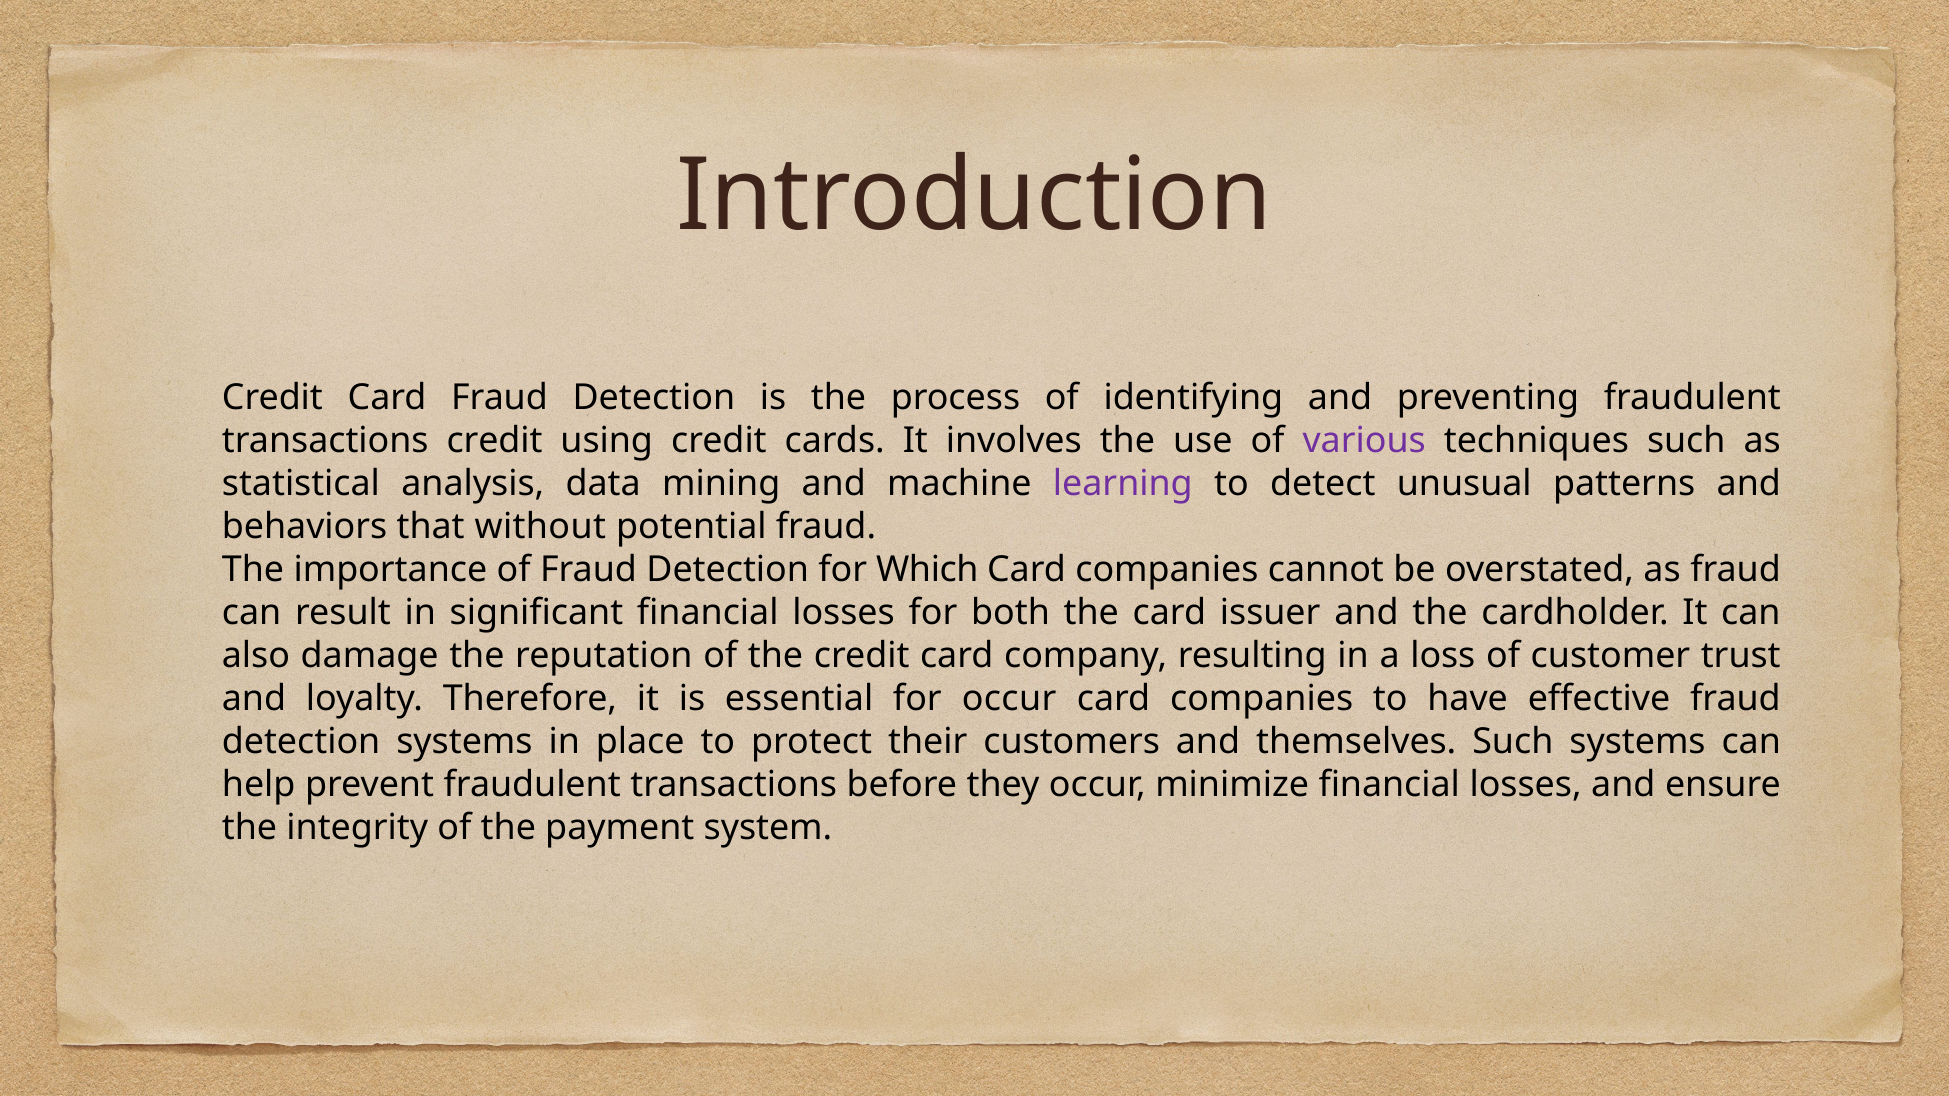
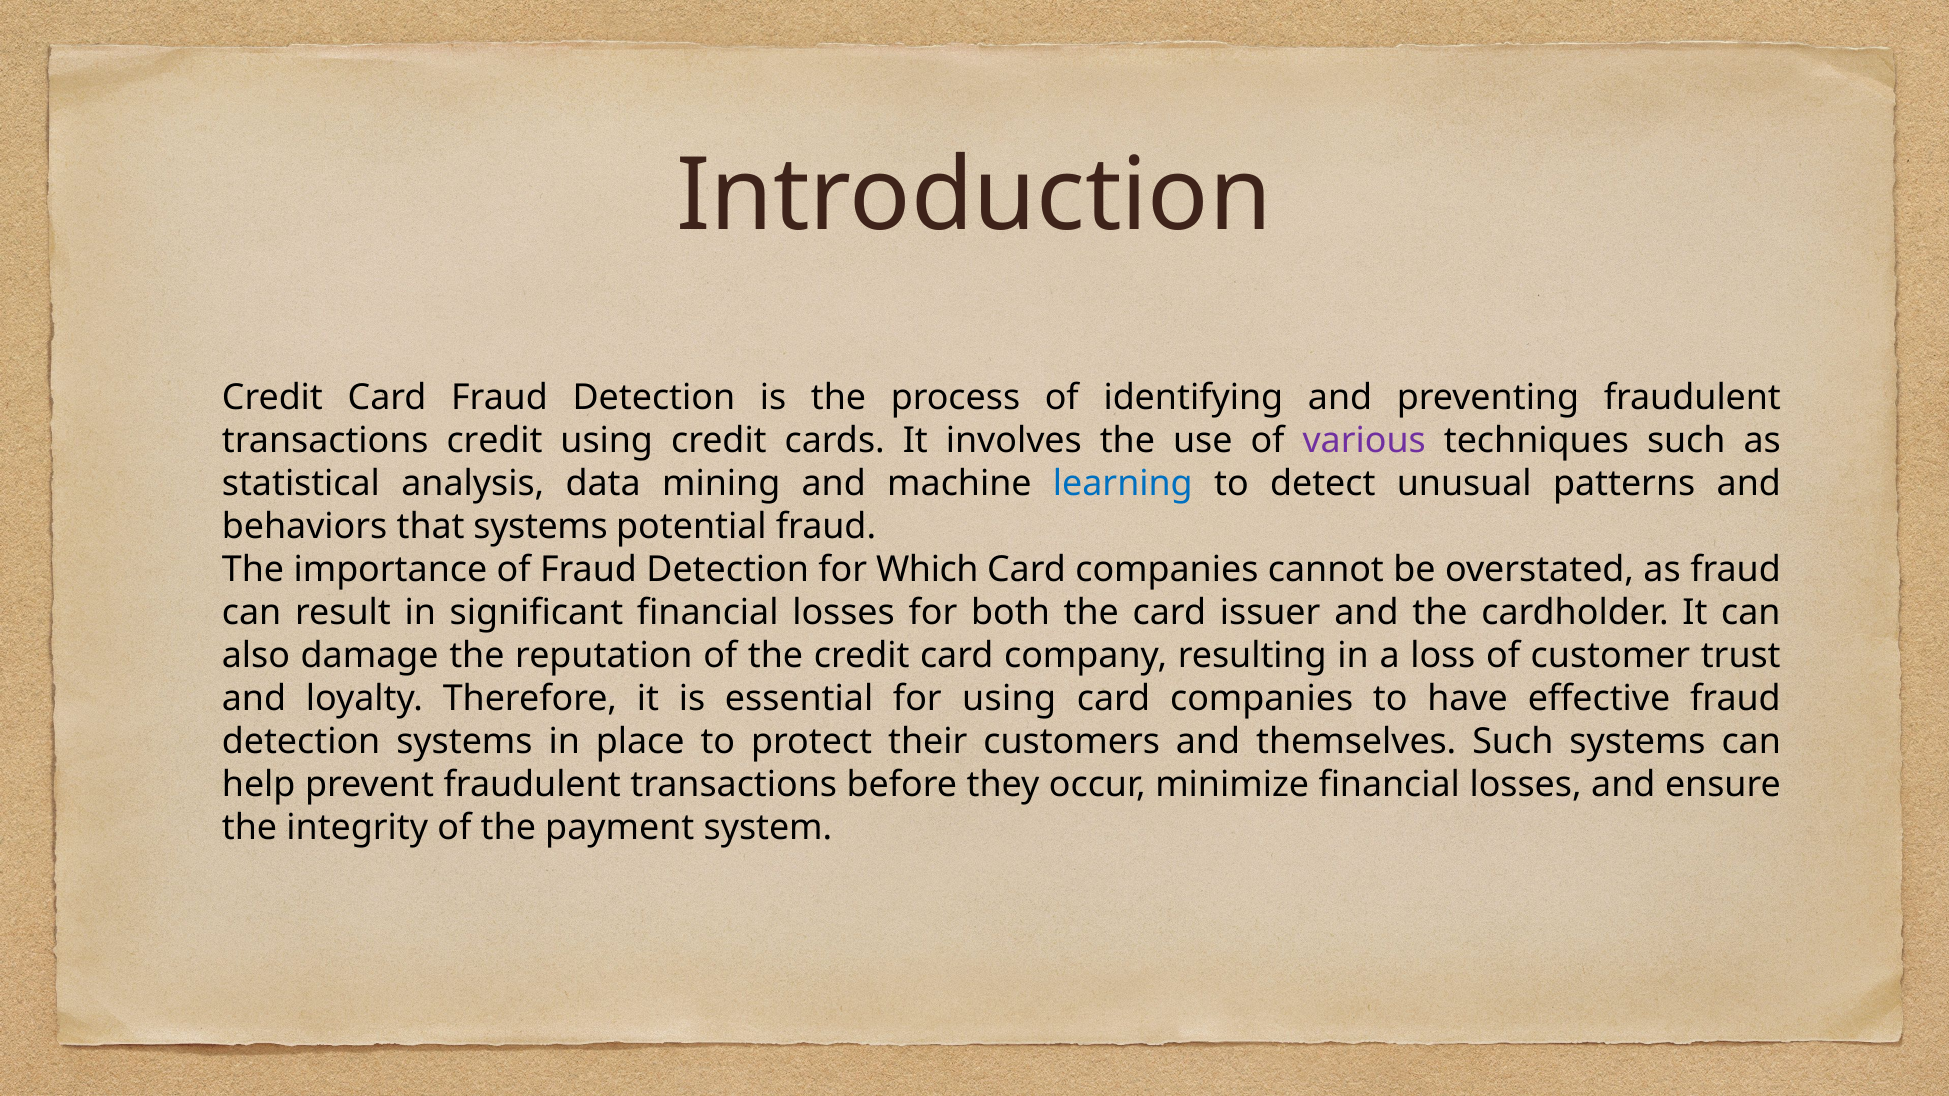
learning colour: purple -> blue (1123, 484)
that without: without -> systems (541, 526)
for occur: occur -> using (1009, 698)
